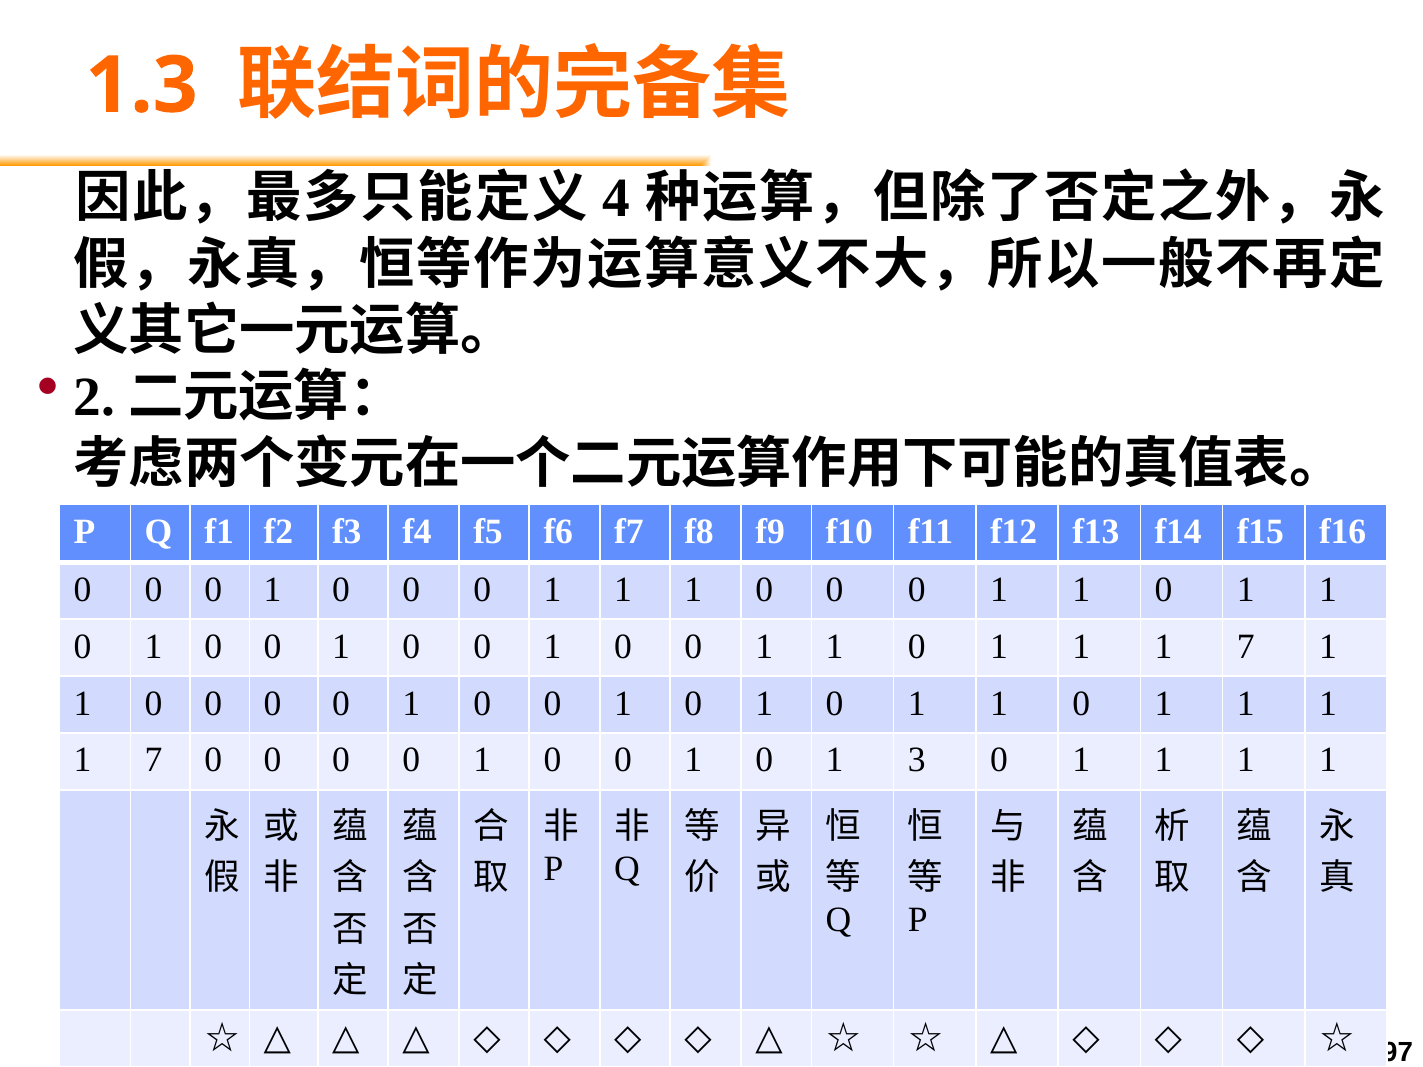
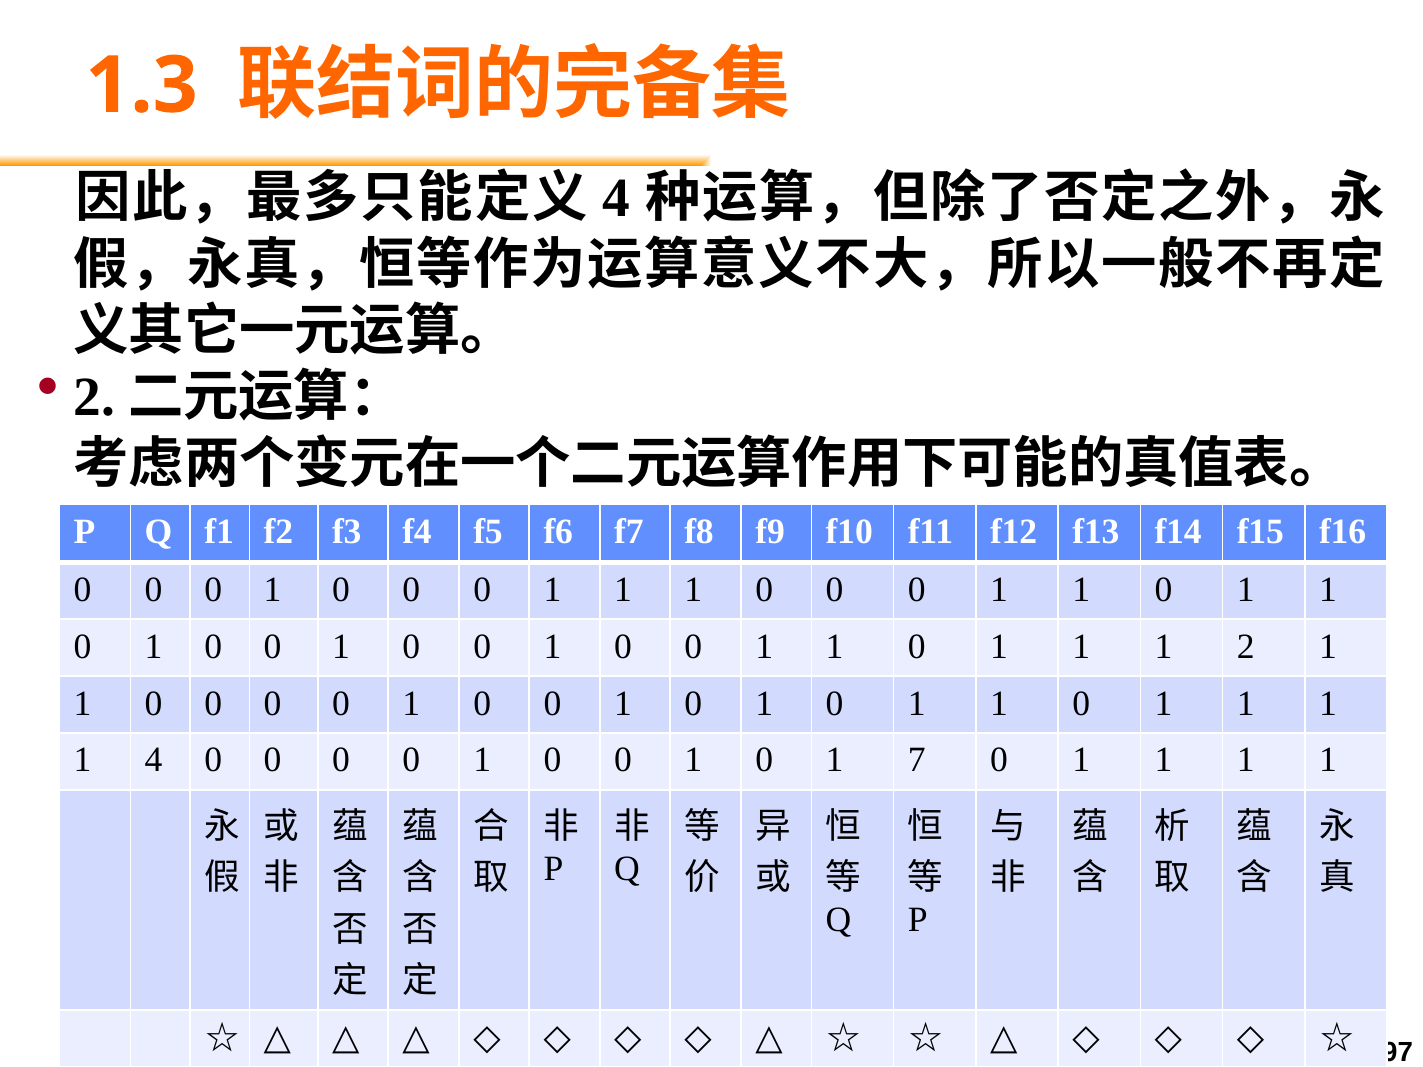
7: 7 -> 2 (1246, 647)
7: 7 -> 4 (154, 760)
3: 3 -> 7 (917, 760)
